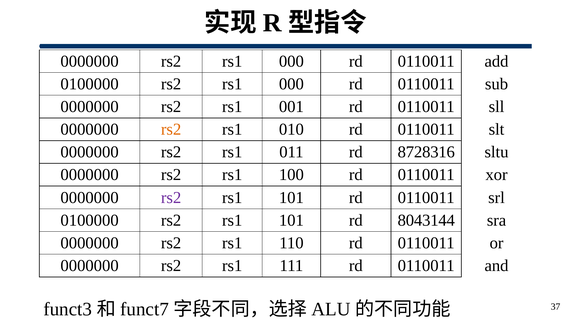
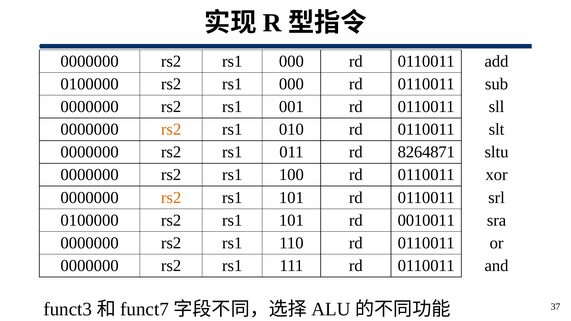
8728316: 8728316 -> 8264871 (426, 152)
rs2 colour: purple -> orange (171, 198)
8043144: 8043144 -> 0010011 (426, 220)
